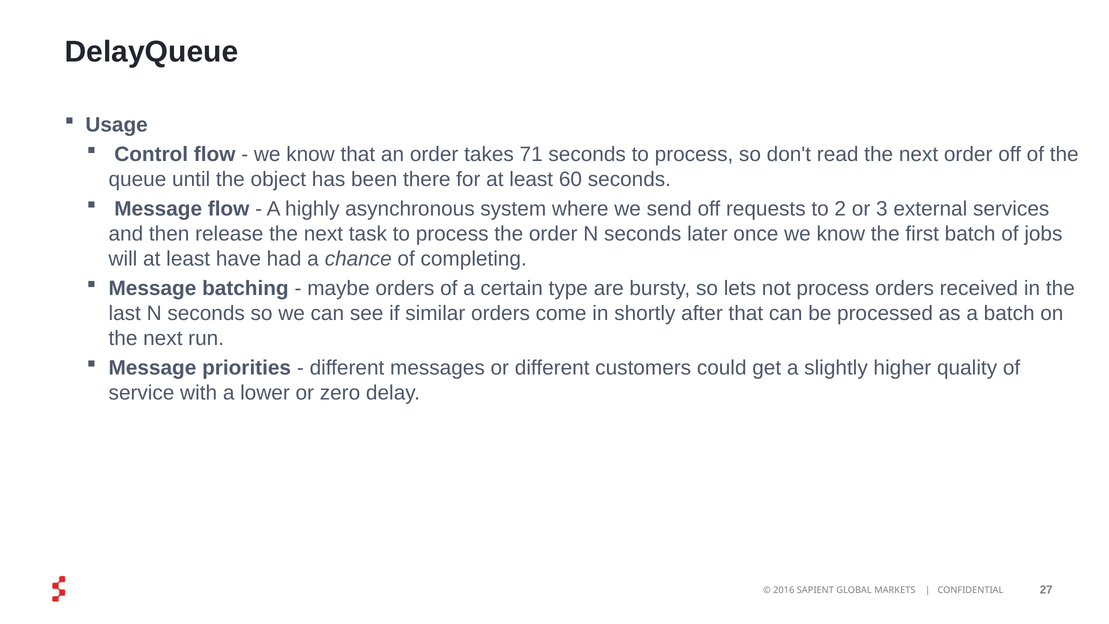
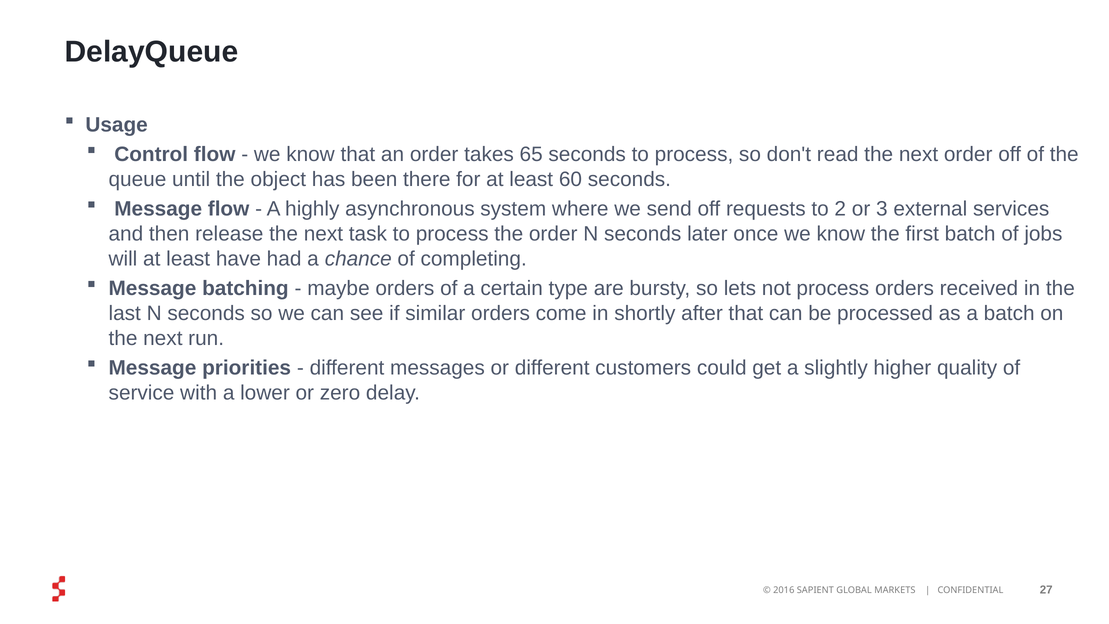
71: 71 -> 65 (531, 154)
